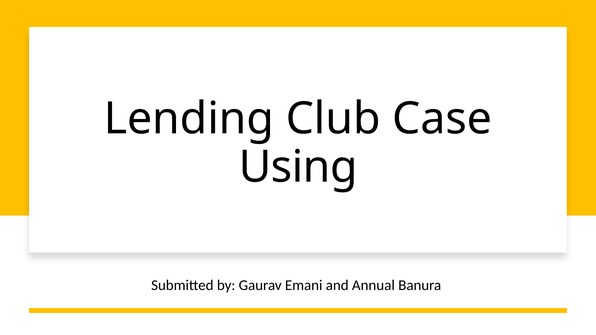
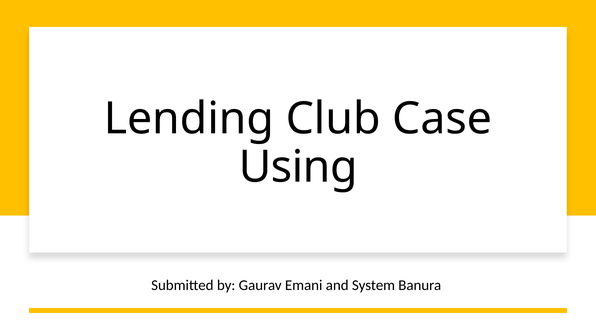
Annual: Annual -> System (373, 285)
